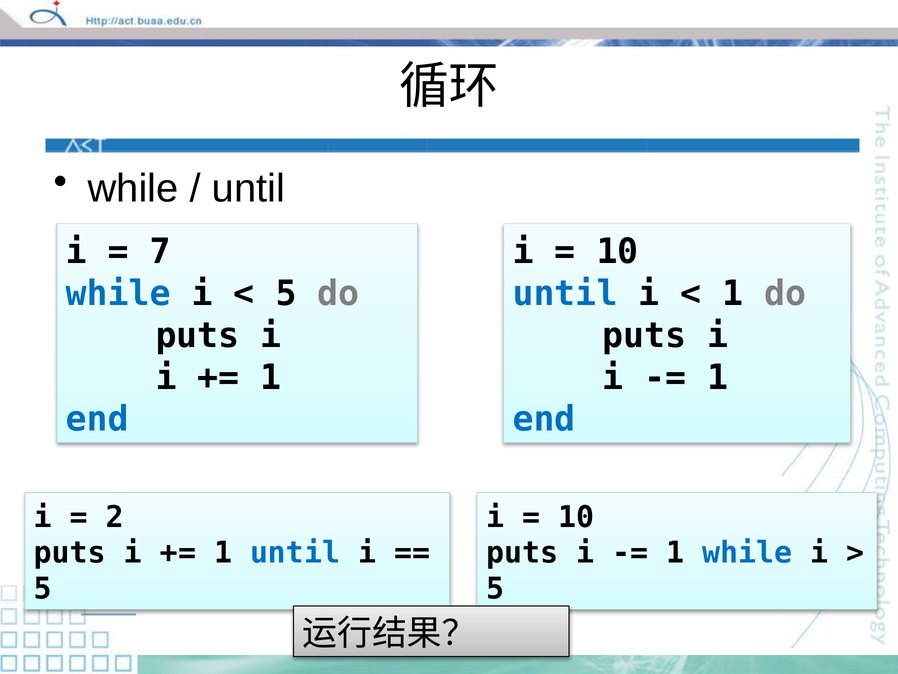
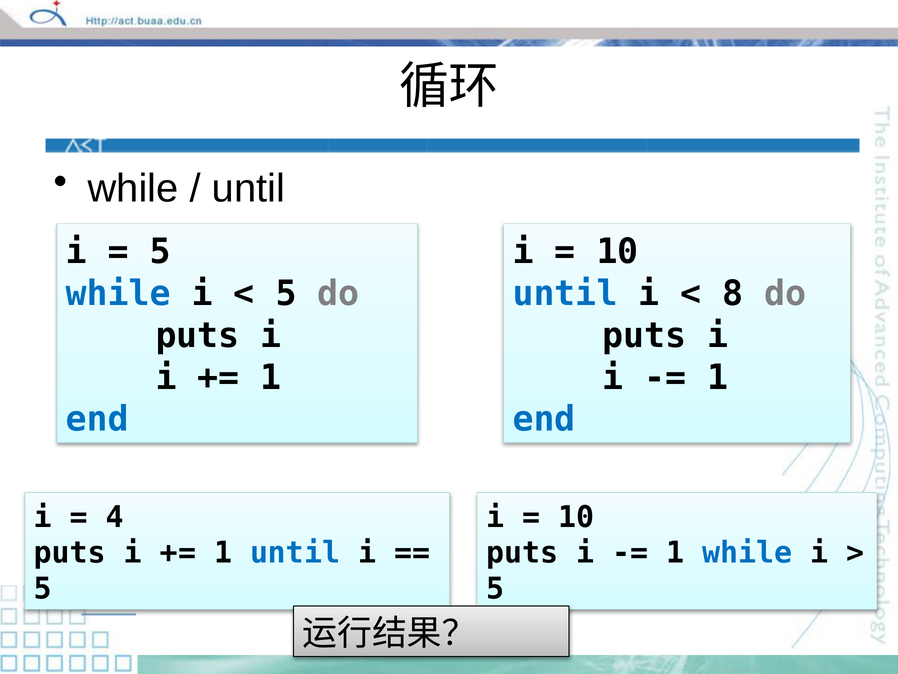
7: 7 -> 5 (160, 251)
1: 1 -> 8 (733, 293)
2: 2 -> 4 (115, 517)
